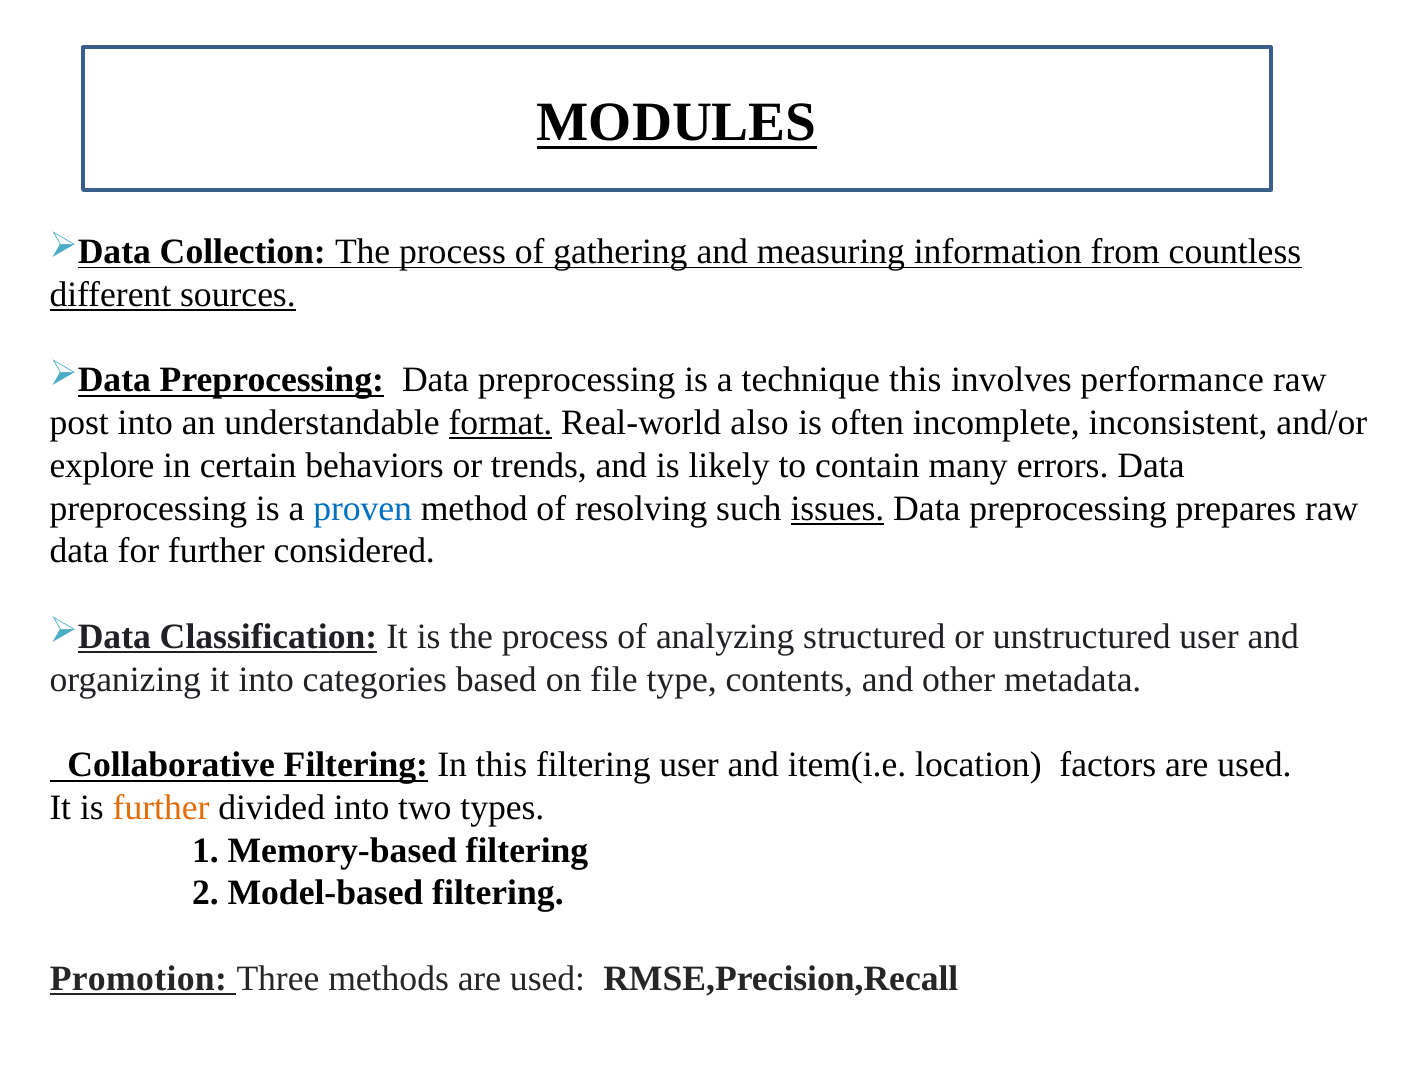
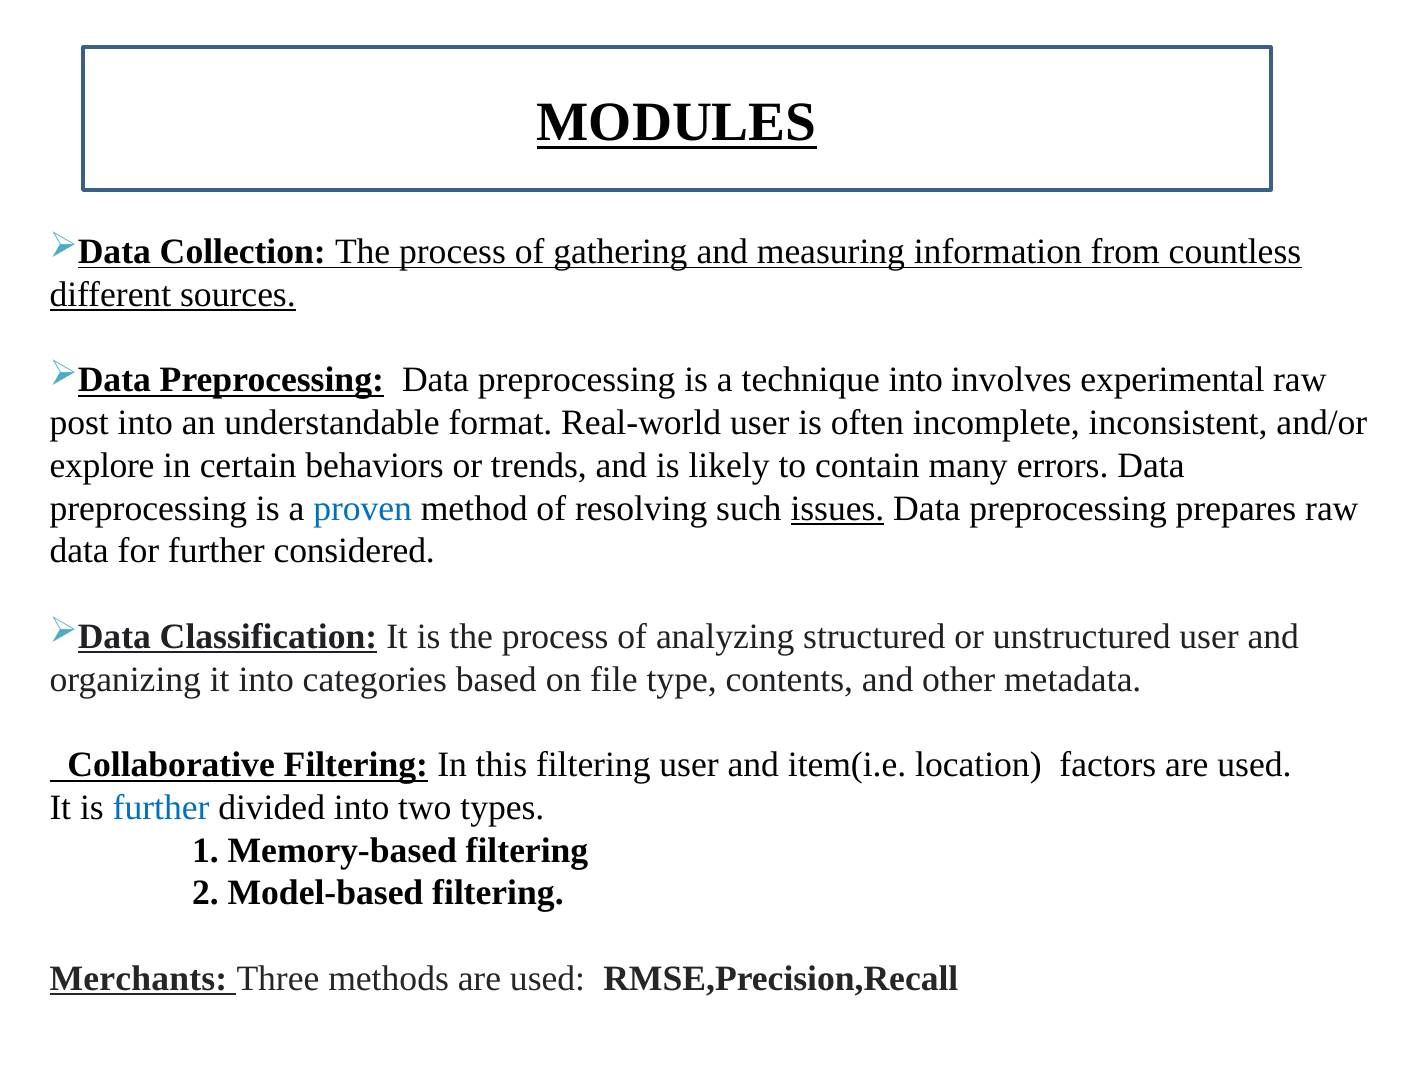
technique this: this -> into (916, 380)
performance: performance -> experimental (1172, 380)
format underline: present -> none (500, 423)
Real-world also: also -> user (760, 423)
further colour: orange -> blue (161, 807)
Promotion: Promotion -> Merchants (138, 978)
